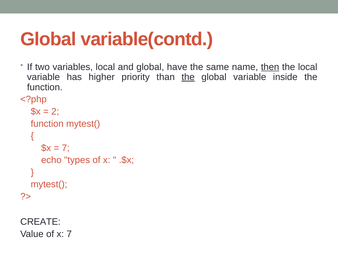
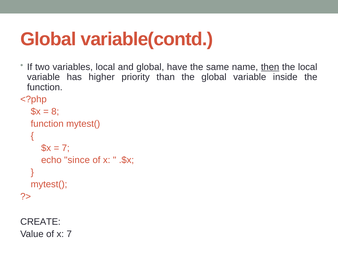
the underline: present -> none (188, 77)
2: 2 -> 8 (55, 112)
types: types -> since (77, 160)
